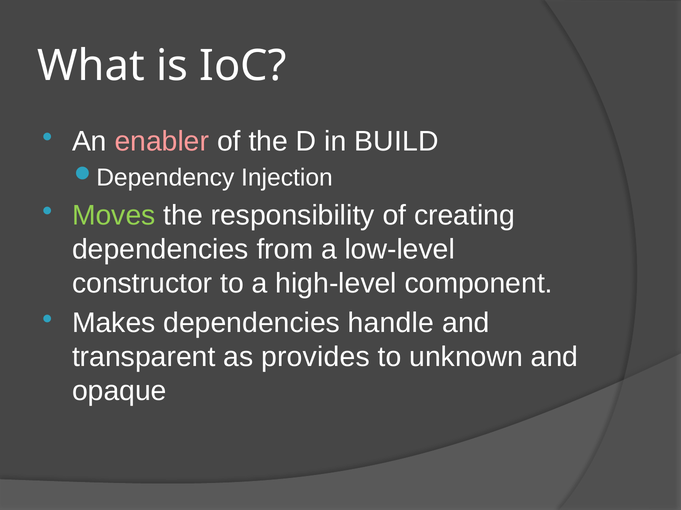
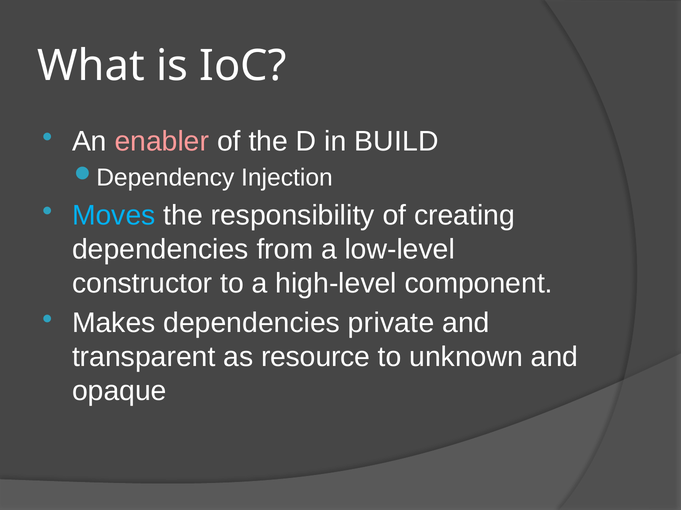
Moves colour: light green -> light blue (114, 216)
handle: handle -> private (391, 324)
provides: provides -> resource (316, 358)
